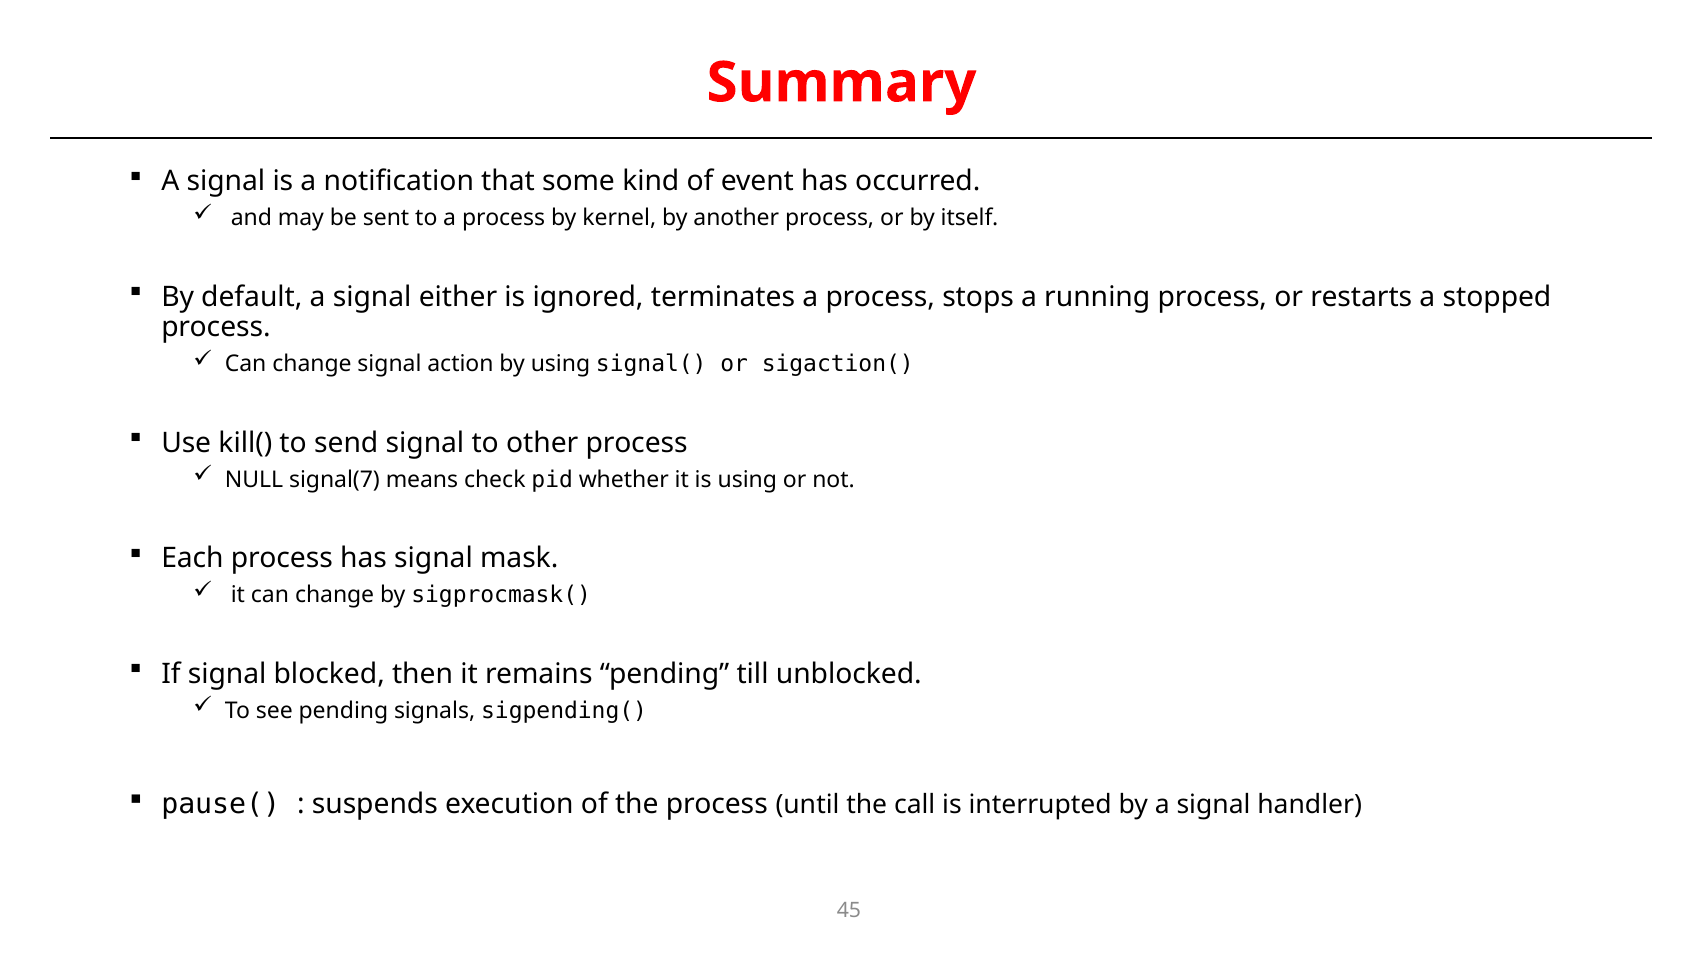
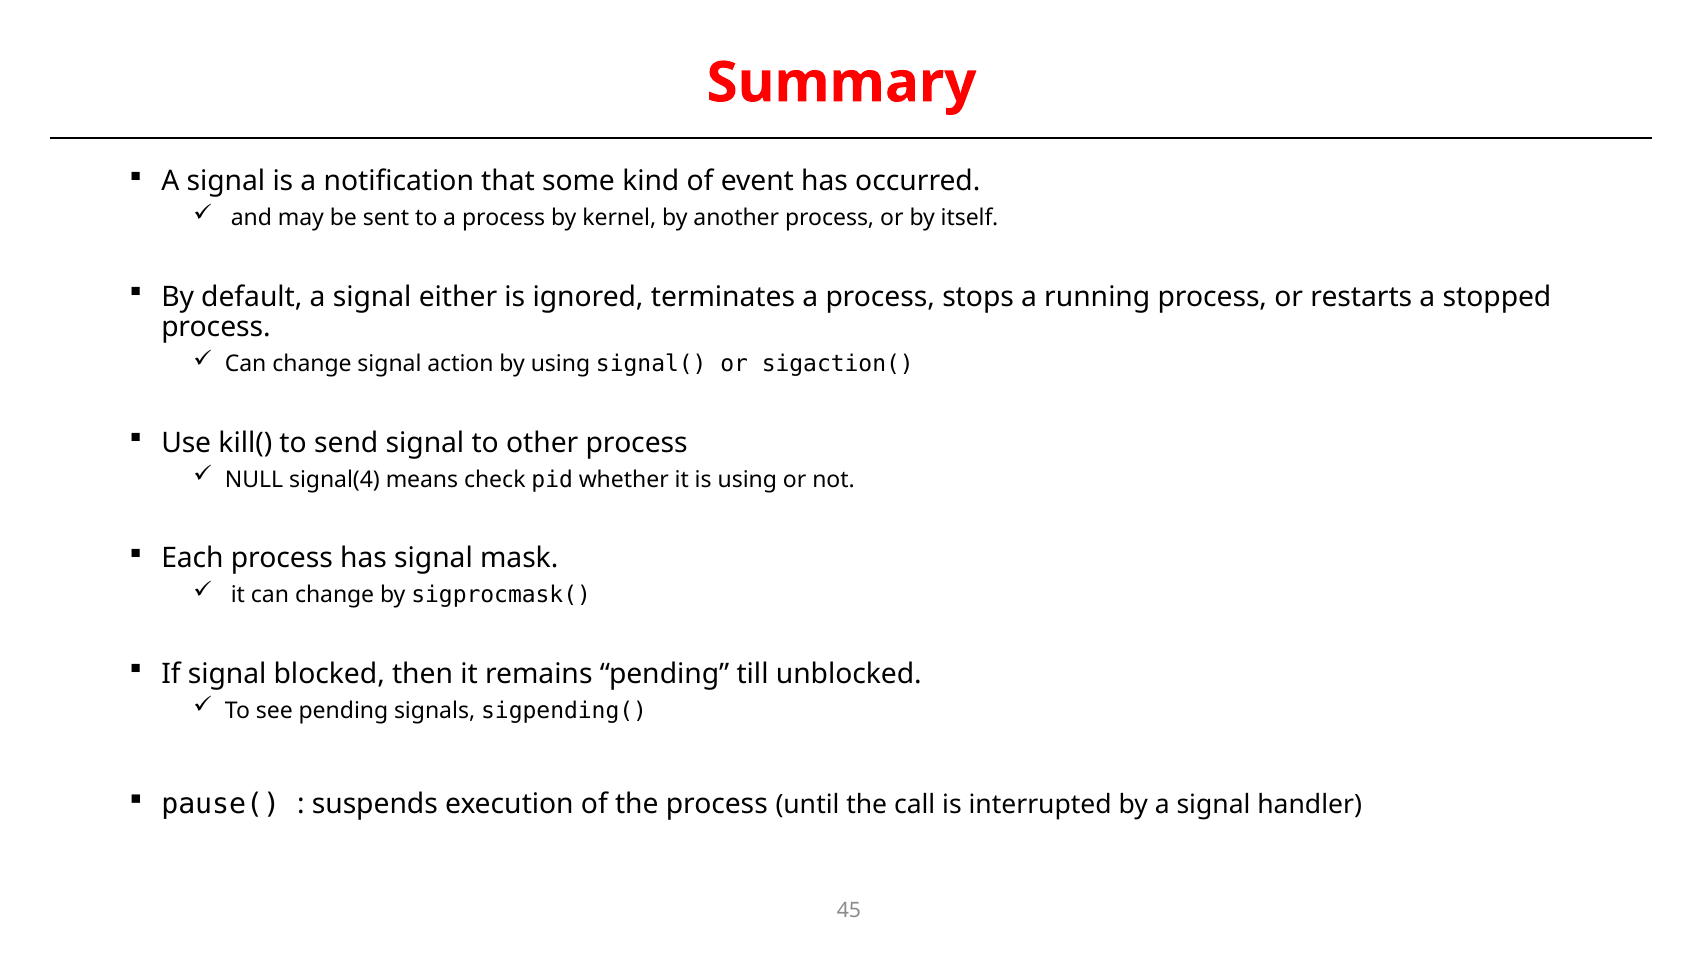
signal(7: signal(7 -> signal(4 (334, 479)
